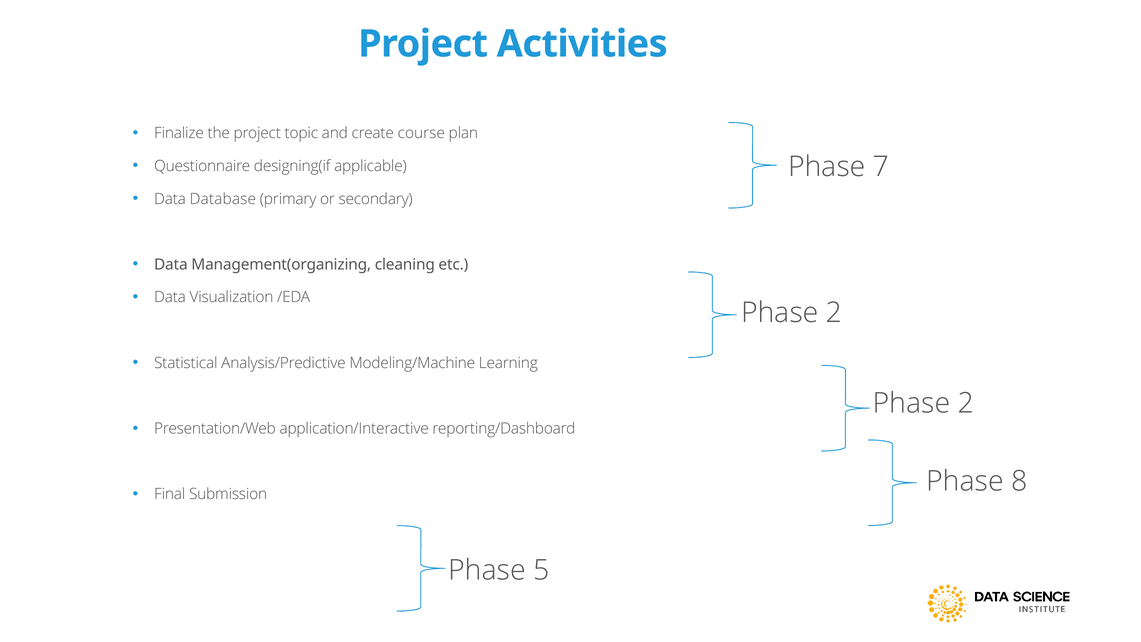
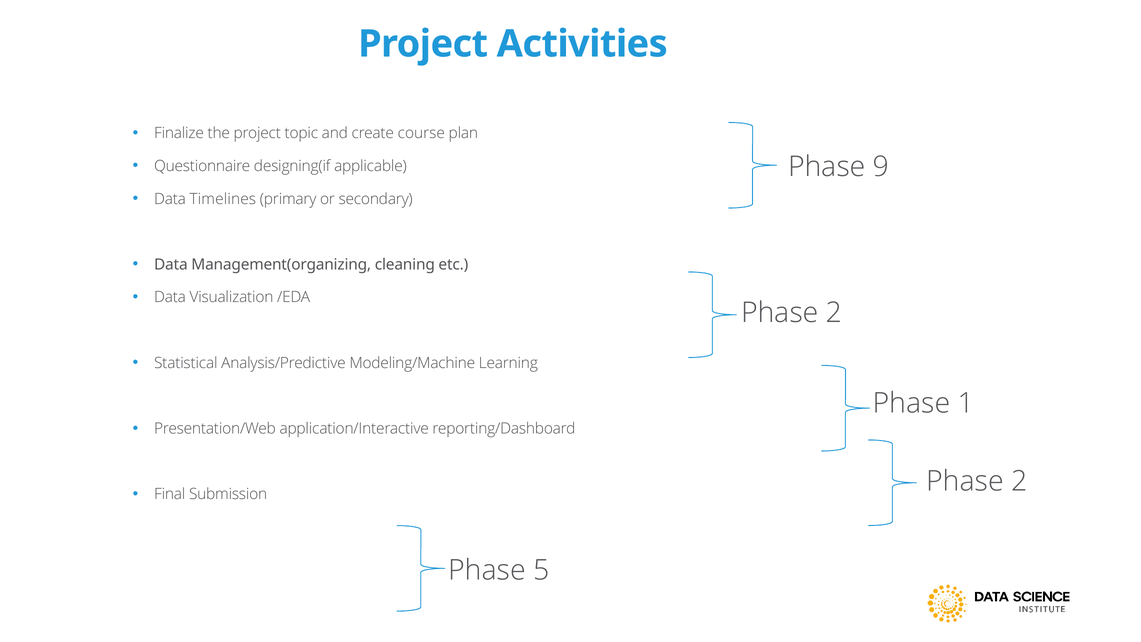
7: 7 -> 9 (881, 167)
Database: Database -> Timelines (223, 199)
2: 2 -> 1 (966, 403)
8: 8 -> 2 (1019, 481)
